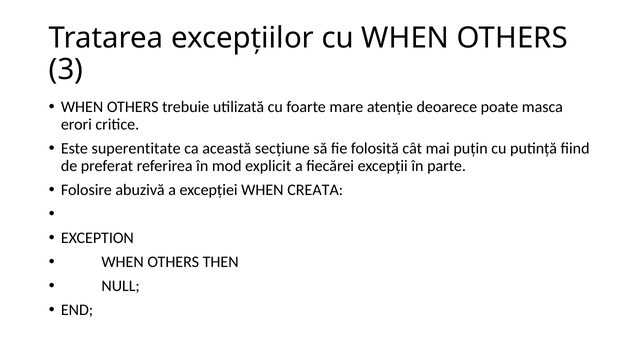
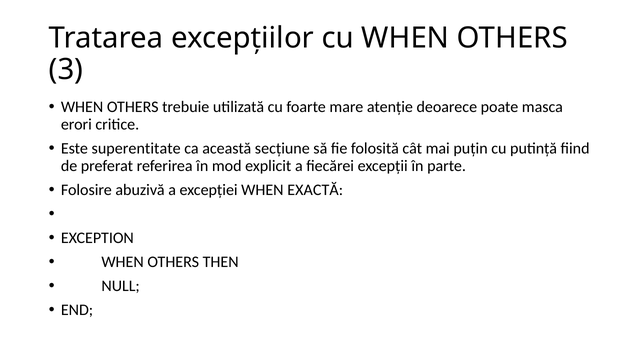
CREATA: CREATA -> EXACTĂ (315, 190)
